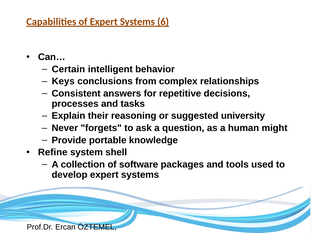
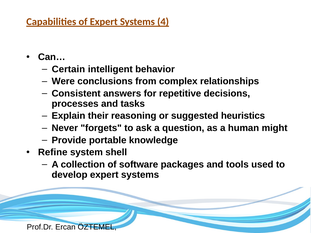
6: 6 -> 4 (163, 22)
Keys: Keys -> Were (63, 81)
university: university -> heuristics (243, 116)
